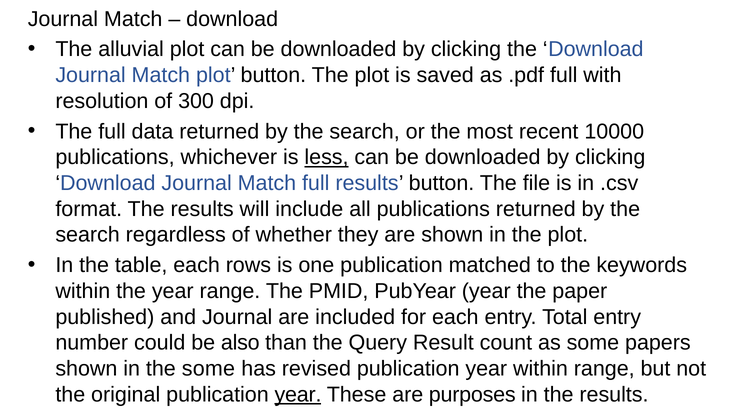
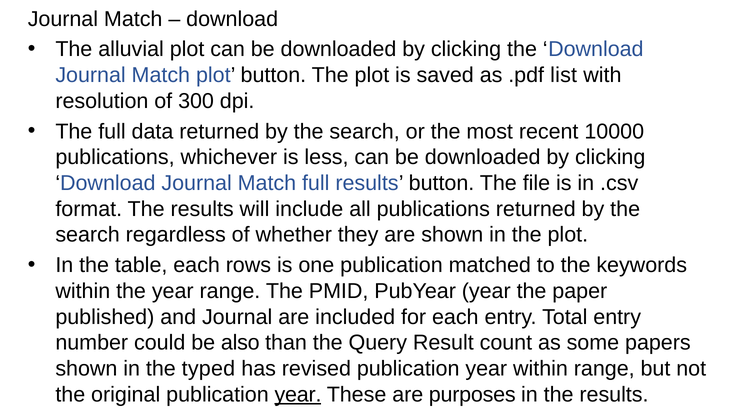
.pdf full: full -> list (564, 75)
less underline: present -> none (326, 157)
the some: some -> typed (208, 368)
